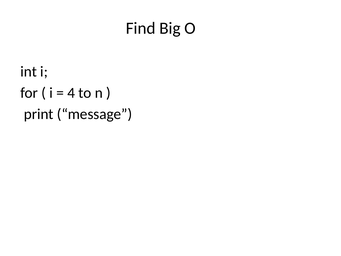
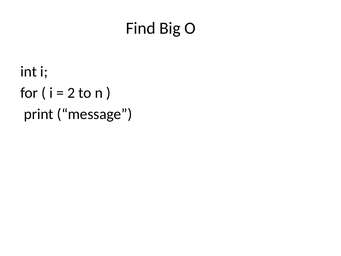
4: 4 -> 2 (71, 93)
